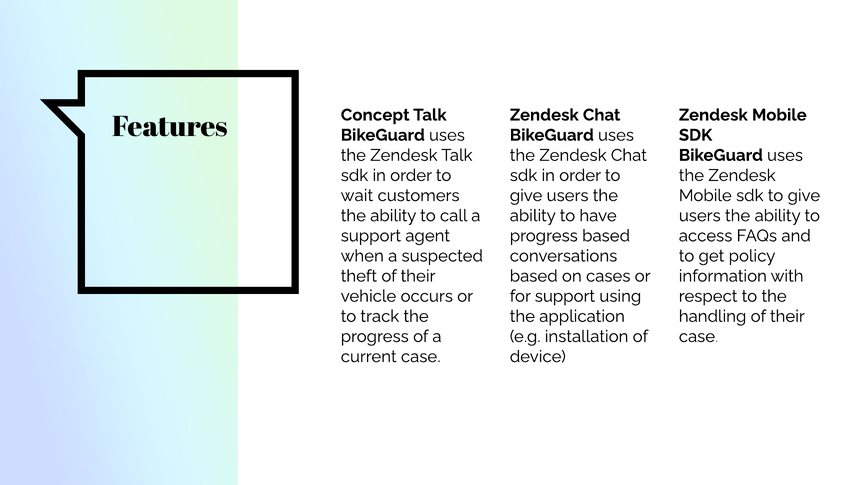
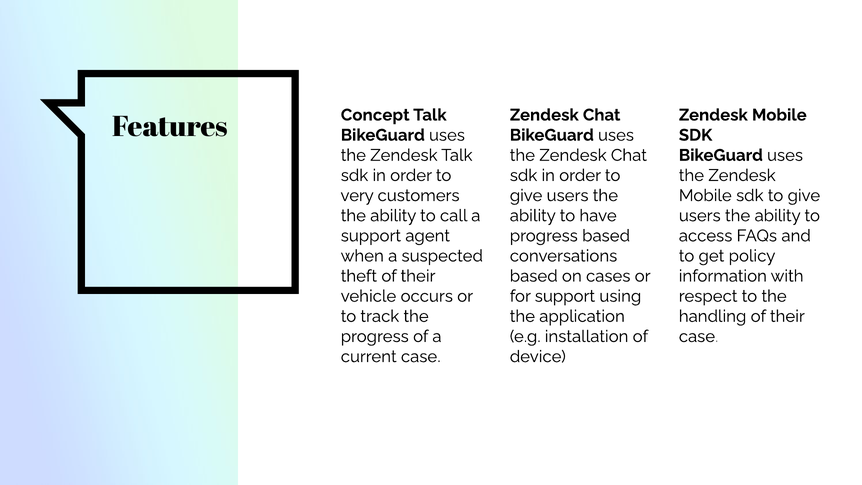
wait: wait -> very (357, 196)
